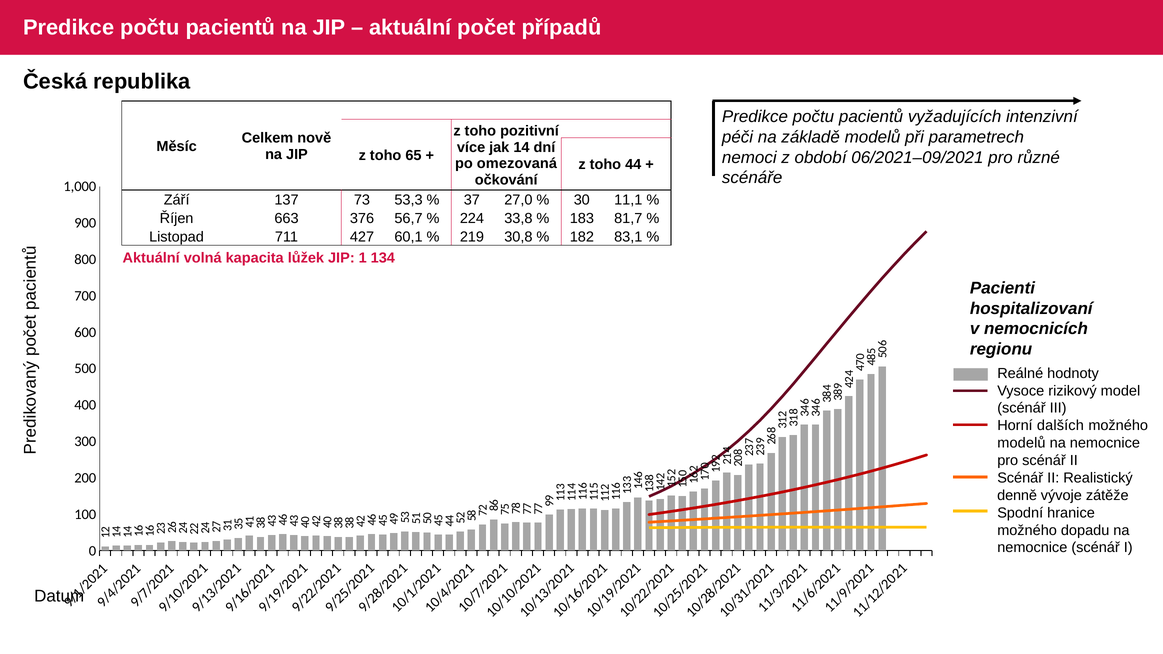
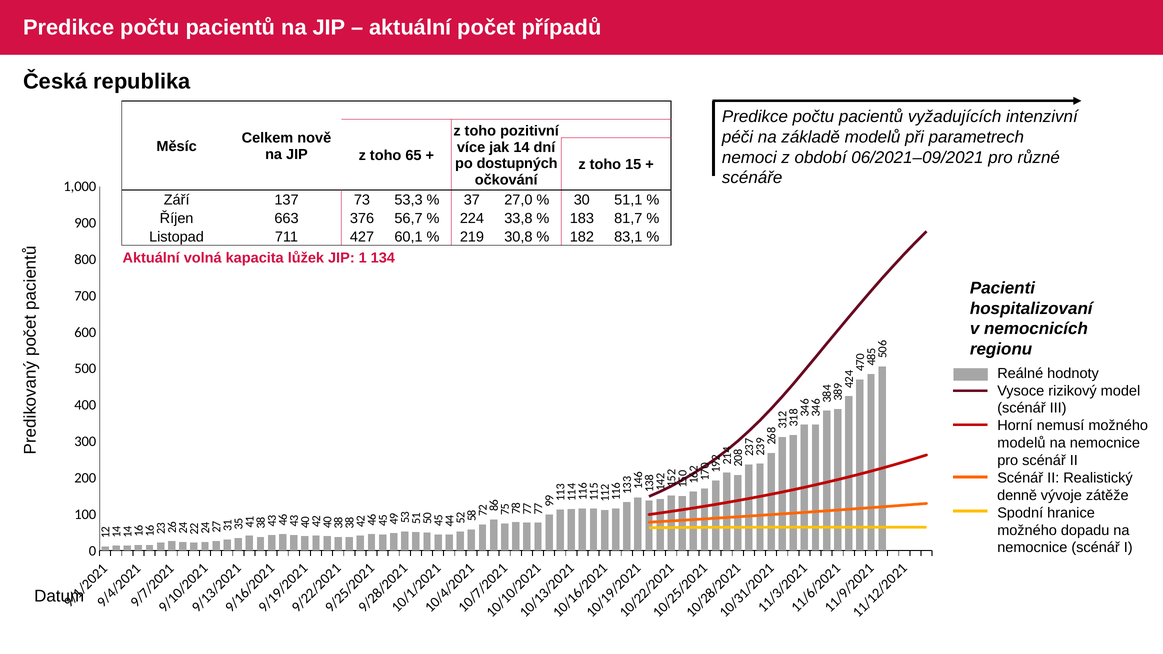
omezovaná: omezovaná -> dostupných (517, 164)
44: 44 -> 15 (633, 165)
11,1: 11,1 -> 51,1 (628, 200)
dalších: dalších -> nemusí (1060, 426)
